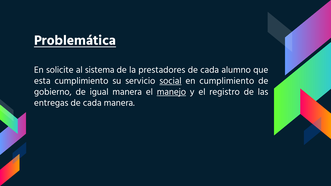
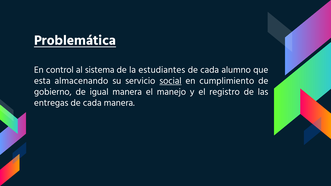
solicite: solicite -> control (60, 70)
prestadores: prestadores -> estudiantes (162, 70)
esta cumplimiento: cumplimiento -> almacenando (81, 81)
manejo underline: present -> none (171, 92)
